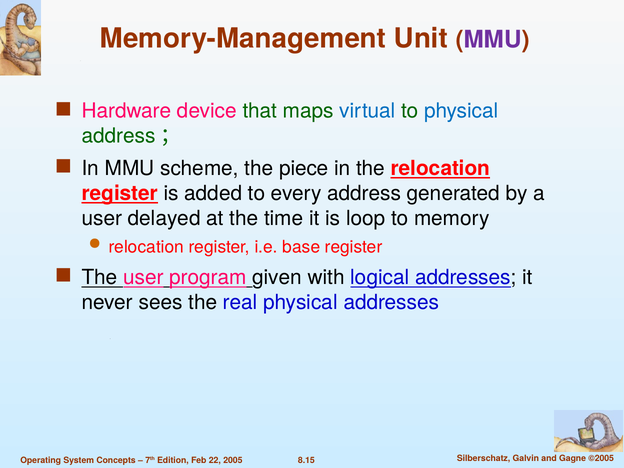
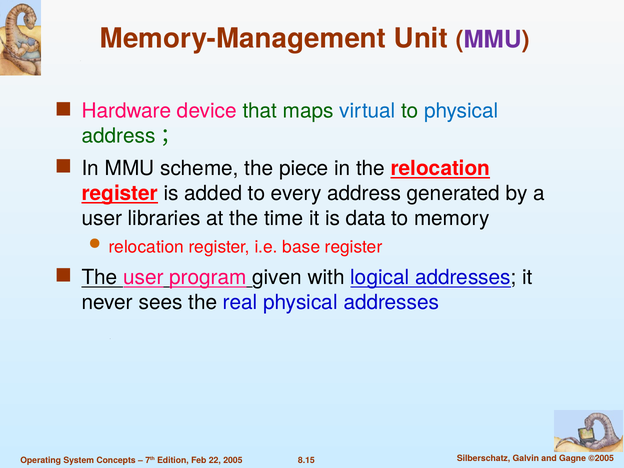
delayed: delayed -> libraries (164, 218)
loop: loop -> data (366, 218)
